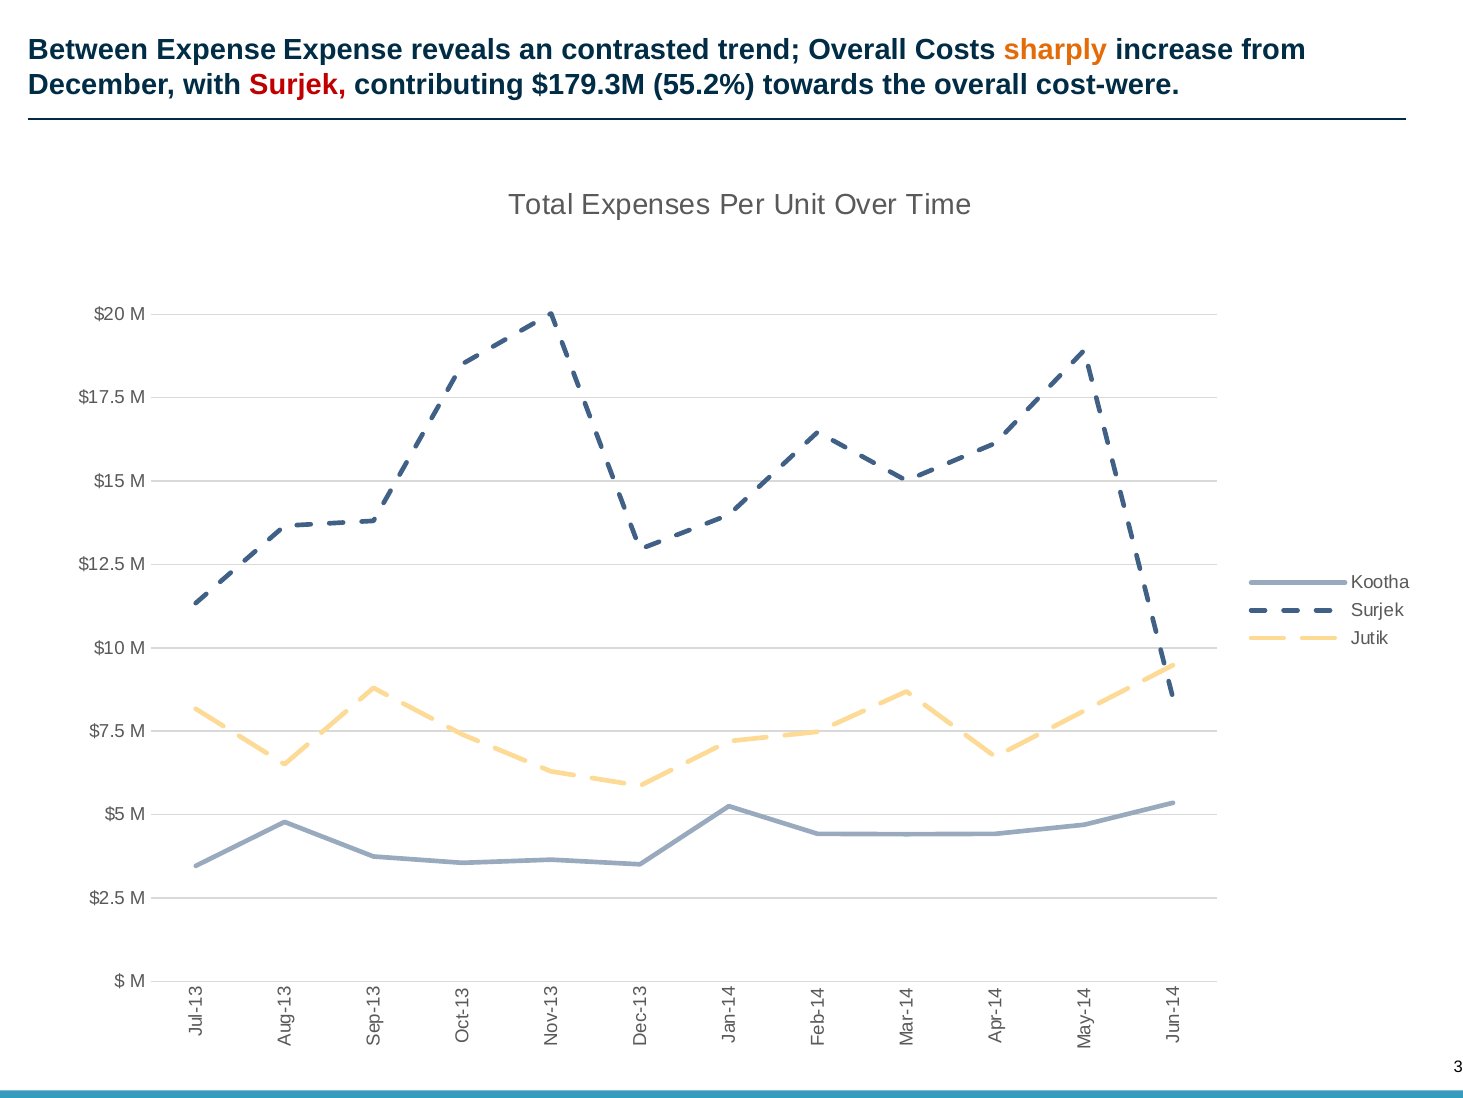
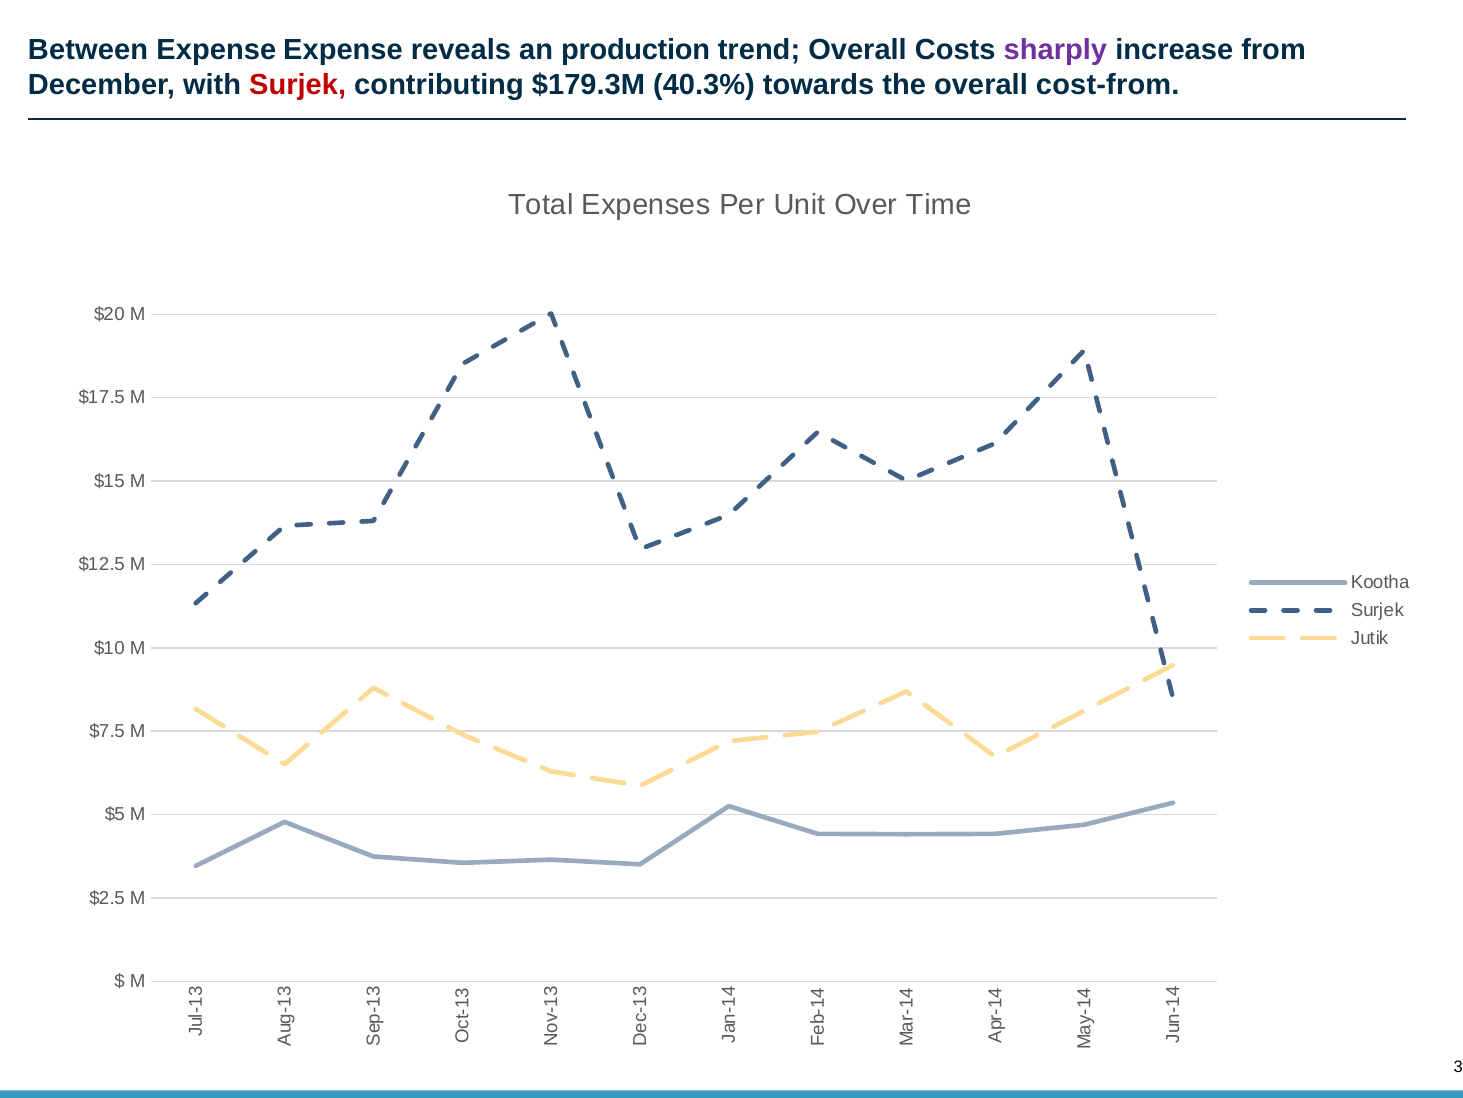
contrasted: contrasted -> production (636, 50)
sharply colour: orange -> purple (1055, 50)
55.2%: 55.2% -> 40.3% (704, 85)
cost-were: cost-were -> cost-from (1108, 85)
